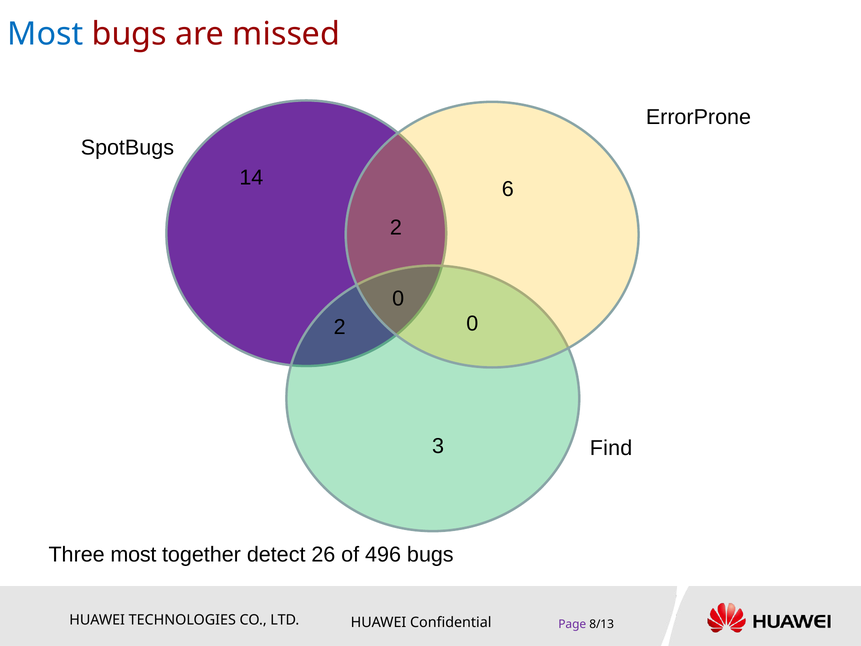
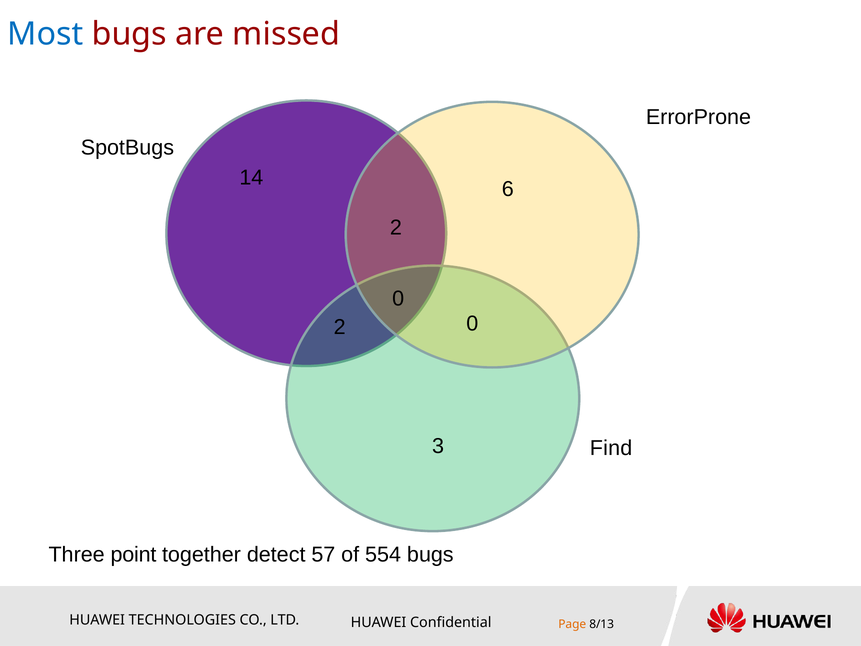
Three most: most -> point (133, 554)
26: 26 -> 57 (323, 554)
496: 496 -> 554 (383, 554)
Page colour: purple -> orange (572, 624)
